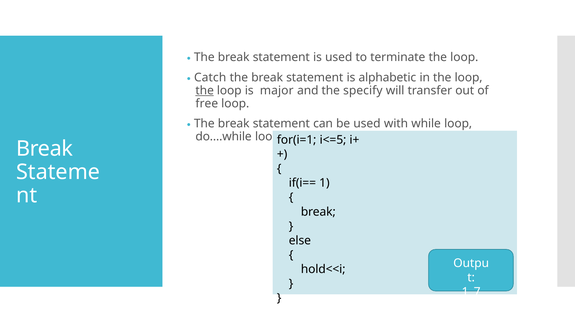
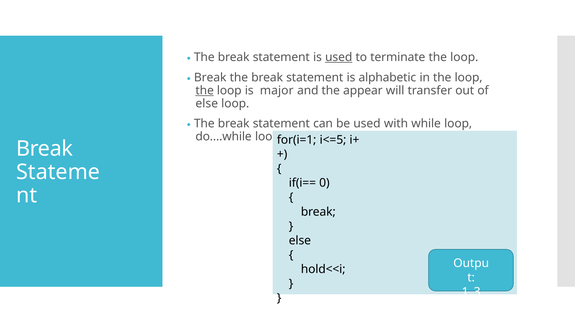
used underline: none -> present (339, 57)
Catch: Catch -> Break (210, 78)
specify: specify -> appear (363, 91)
free: free -> else (207, 104)
if(i== 1: 1 -> 0 (324, 183)
7: 7 -> 3 (477, 292)
